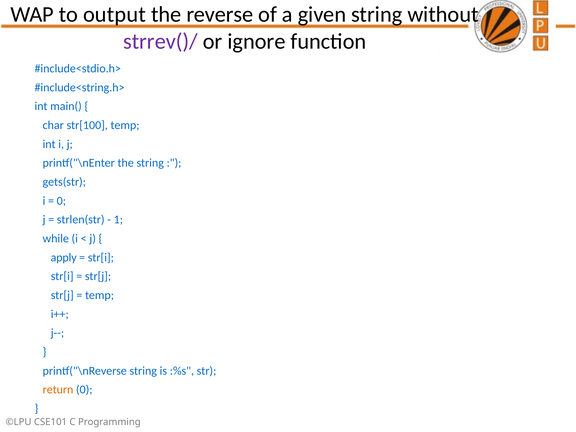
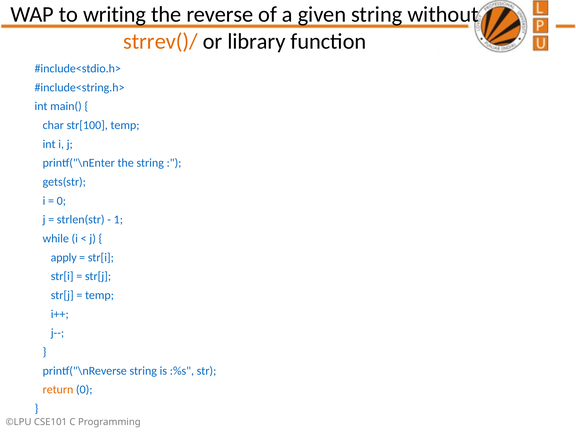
output: output -> writing (115, 15)
strrev()/ colour: purple -> orange (160, 41)
ignore: ignore -> library (256, 41)
